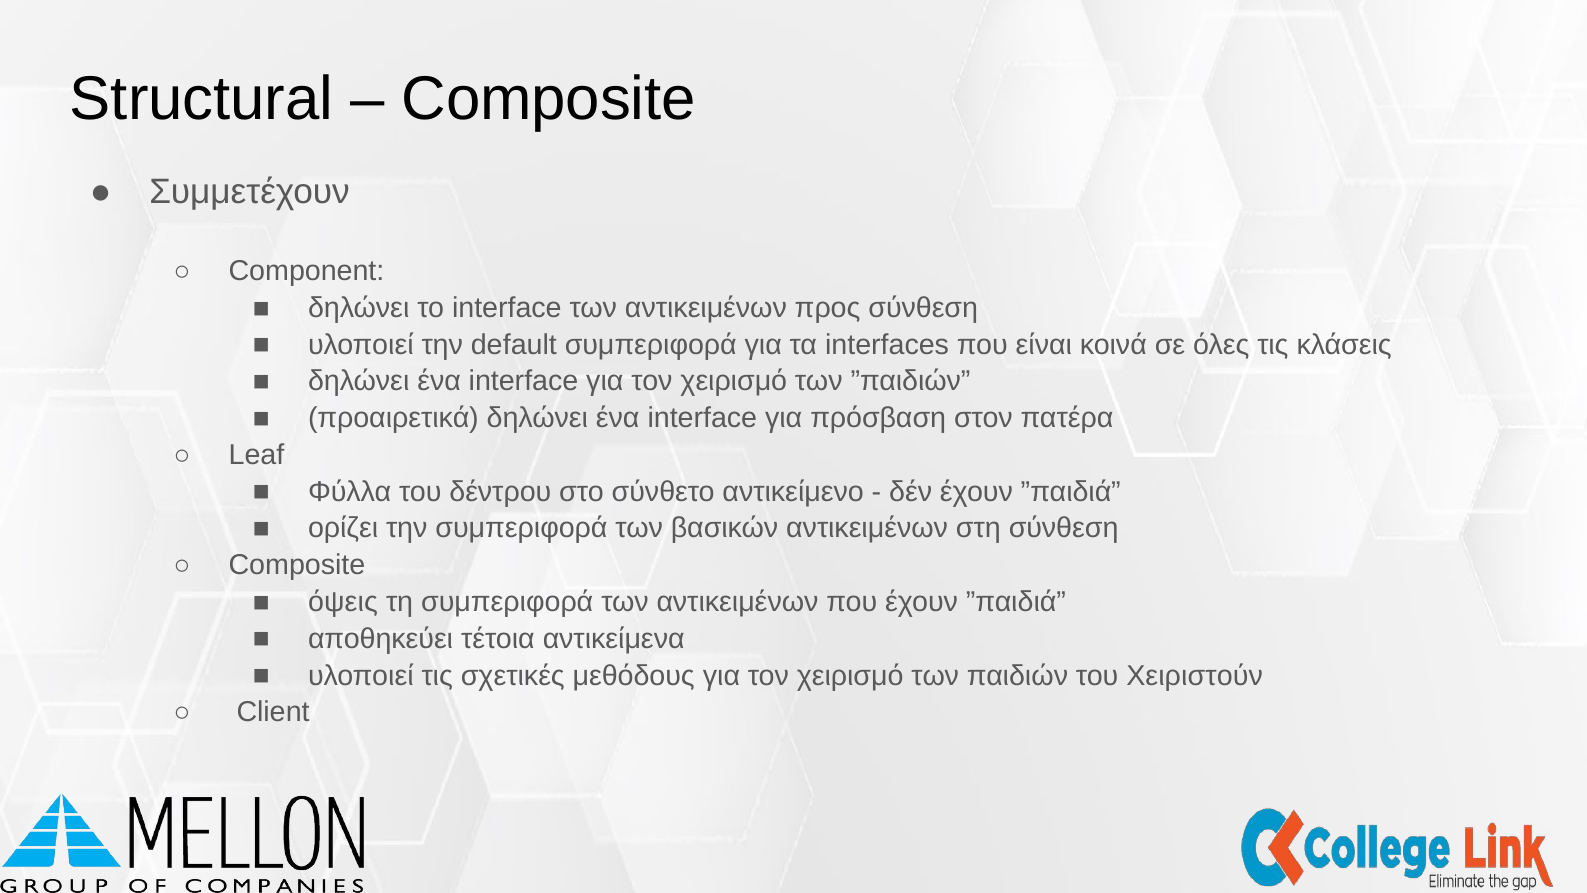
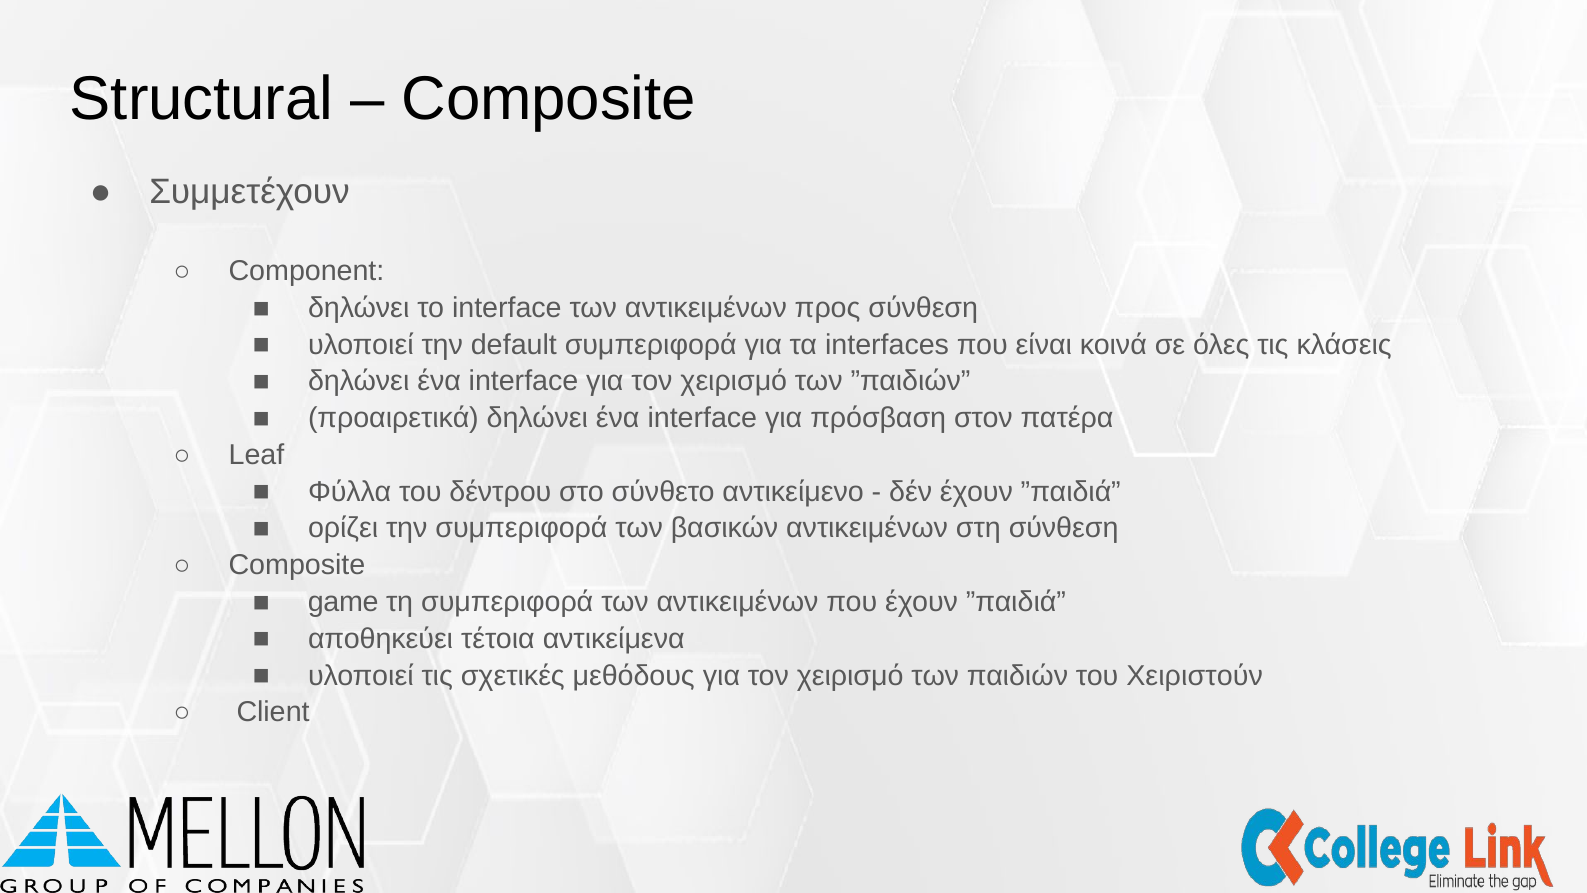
όψεις: όψεις -> game (343, 602)
